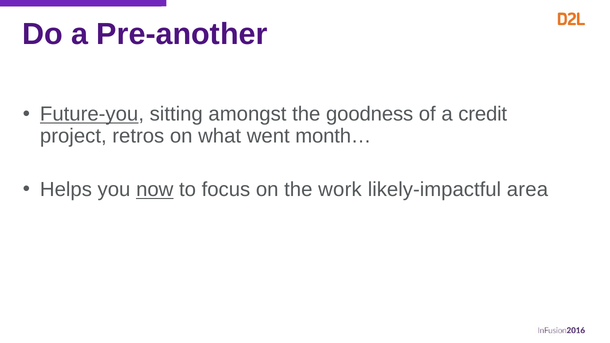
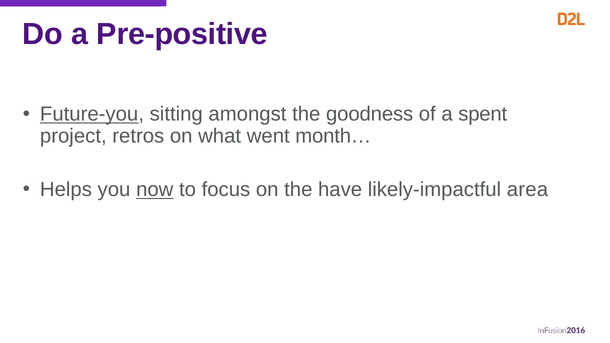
Pre-another: Pre-another -> Pre-positive (182, 34)
credit: credit -> spent (483, 114)
work: work -> have (340, 190)
